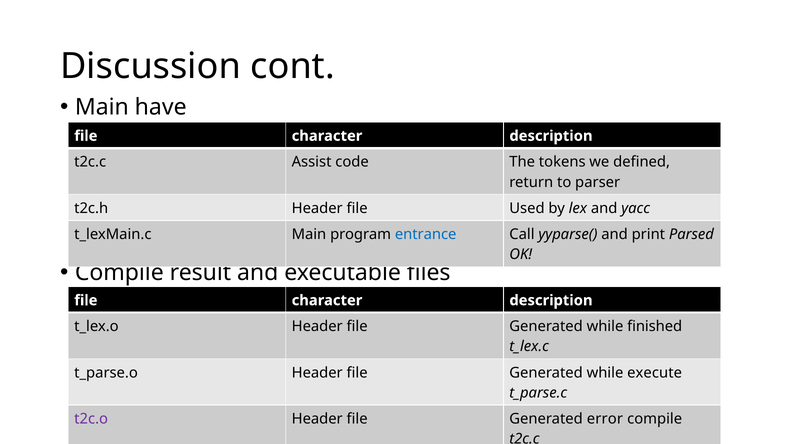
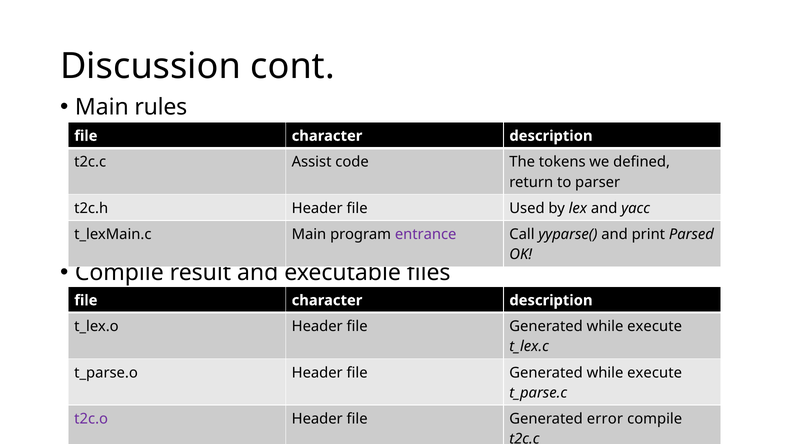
have: have -> rules (161, 107)
entrance colour: blue -> purple (426, 234)
finished: finished -> execute (655, 326)
